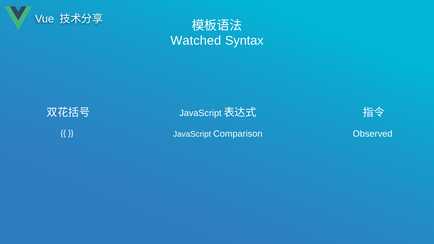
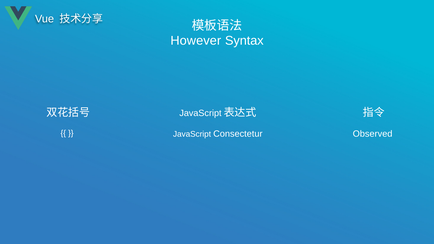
Watched: Watched -> However (196, 41)
Comparison: Comparison -> Consectetur (238, 134)
